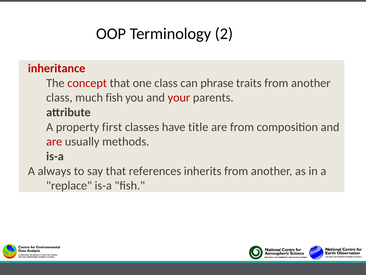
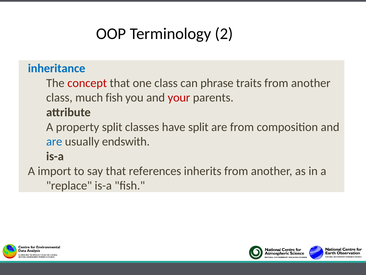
inheritance colour: red -> blue (57, 68)
property first: first -> split (112, 127)
have title: title -> split (198, 127)
are colour: red -> blue (54, 141)
methods: methods -> endswith (126, 141)
always: always -> import (54, 171)
